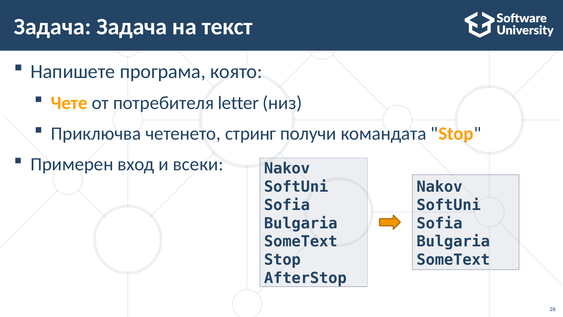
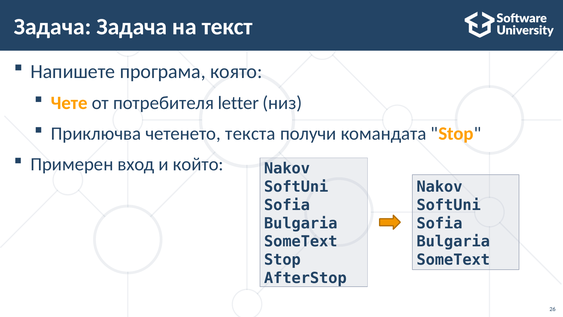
стринг: стринг -> текста (250, 133)
всеки: всеки -> който (198, 164)
